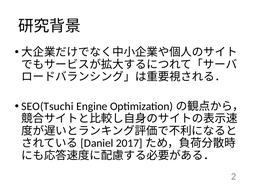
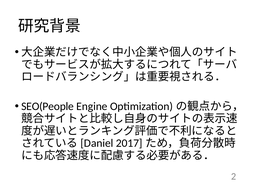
SEO(Tsuchi: SEO(Tsuchi -> SEO(People (48, 106)
